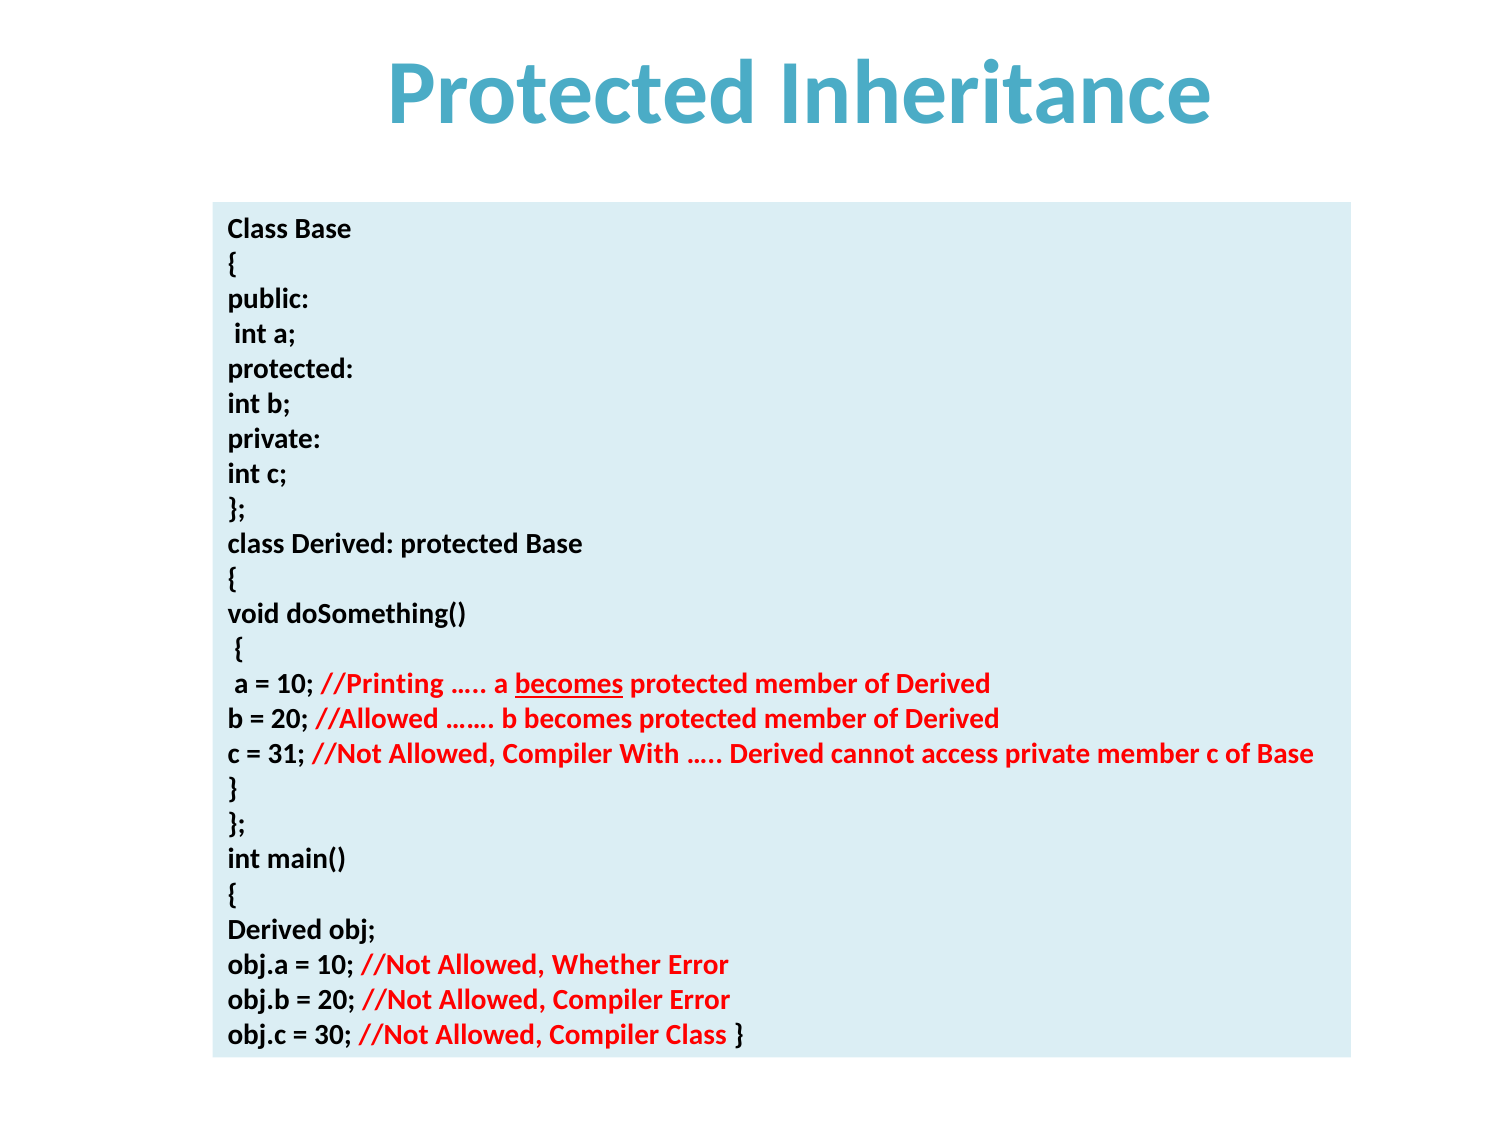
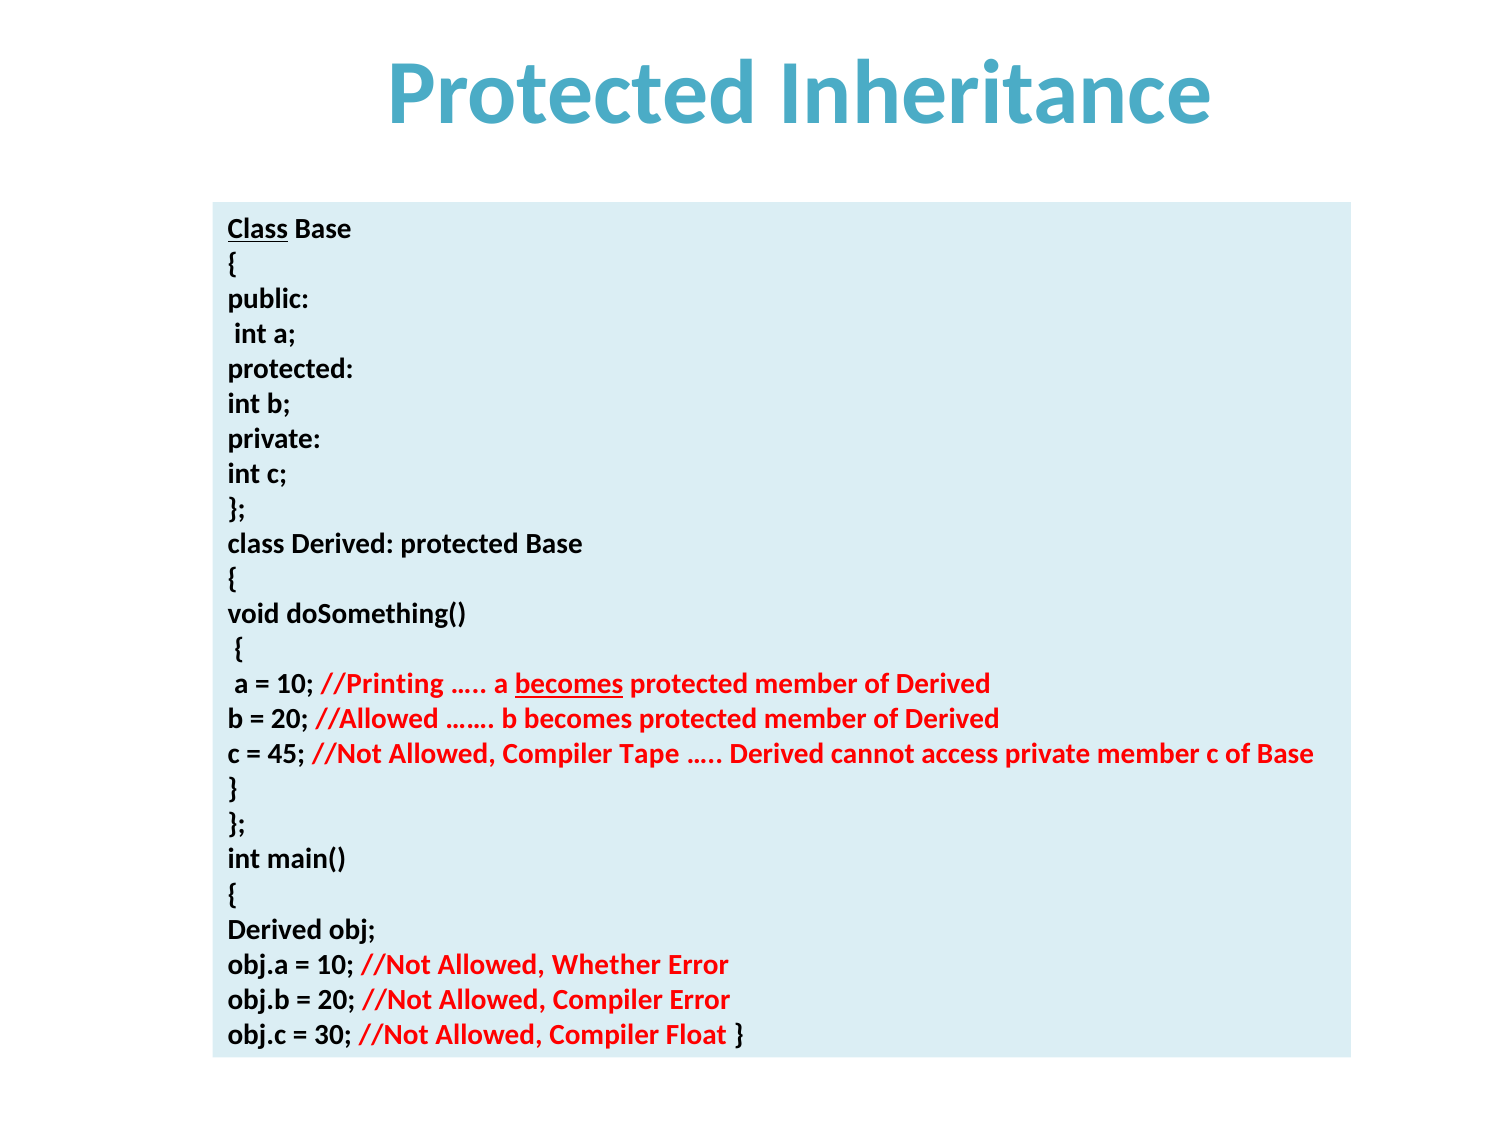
Class underline: none -> present (258, 229)
31: 31 -> 45 (286, 755)
With: With -> Tape (650, 755)
Compiler Class: Class -> Float (696, 1035)
